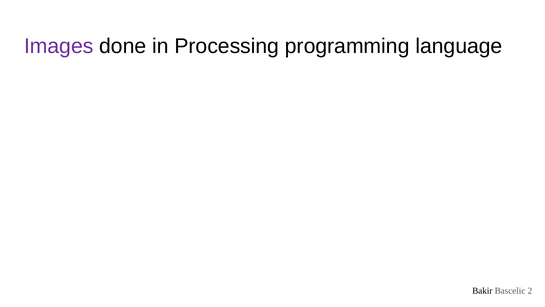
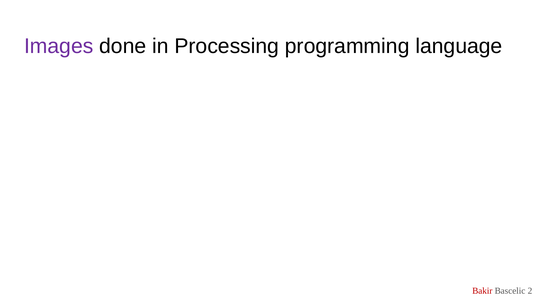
Bakir colour: black -> red (482, 290)
